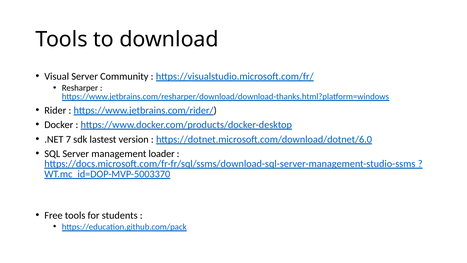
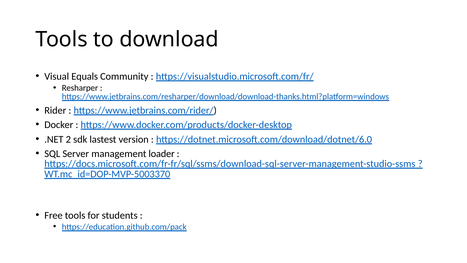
Visual Server: Server -> Equals (85, 76)
7: 7 -> 2 (68, 139)
